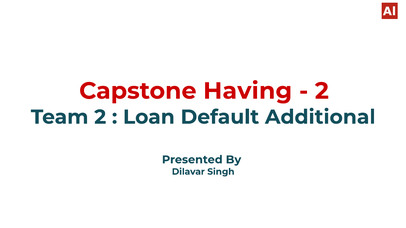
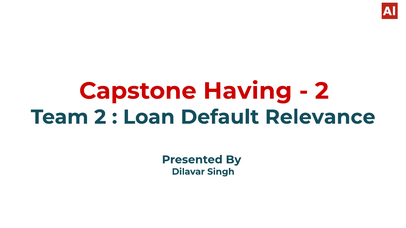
Additional: Additional -> Relevance (320, 117)
